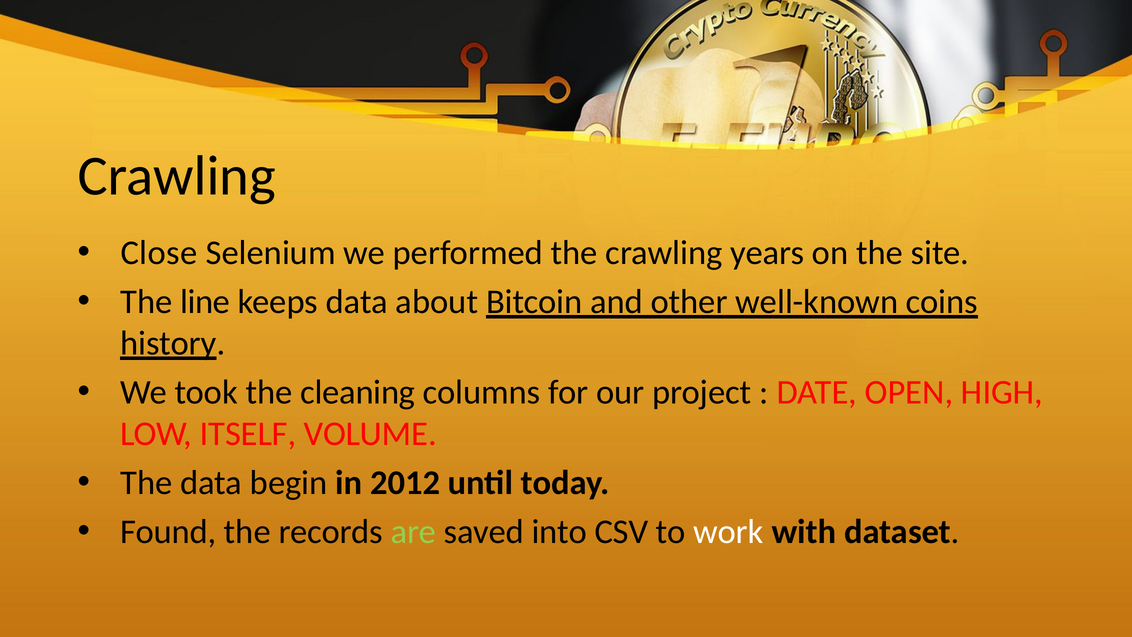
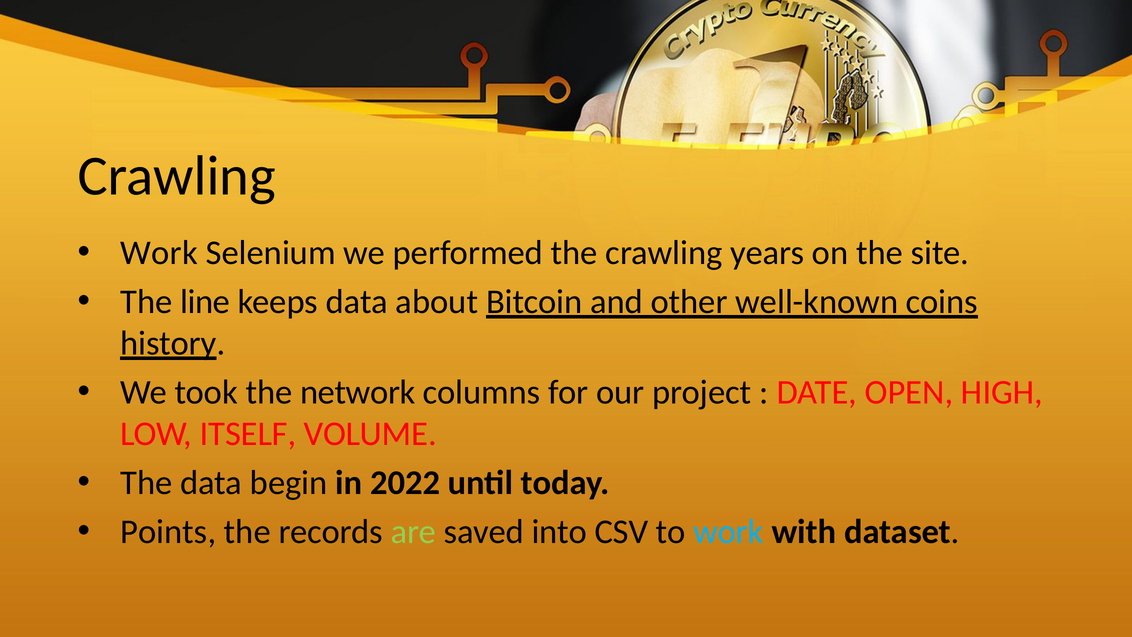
Close: Close -> Work (159, 253)
cleaning: cleaning -> network (358, 392)
2012: 2012 -> 2022 (405, 483)
Found: Found -> Points (168, 532)
work colour: white -> light blue (728, 532)
